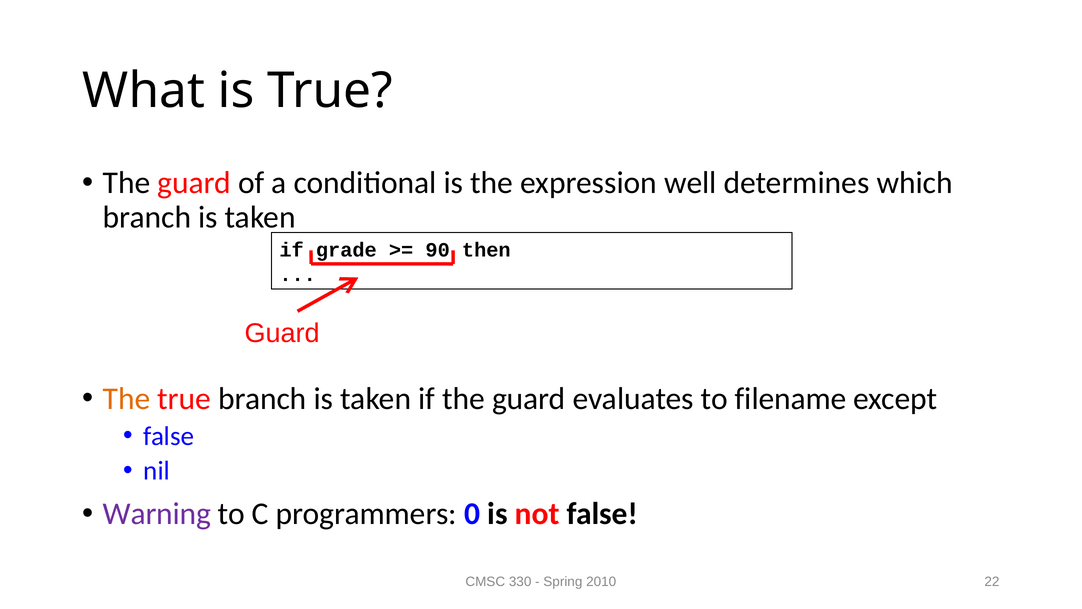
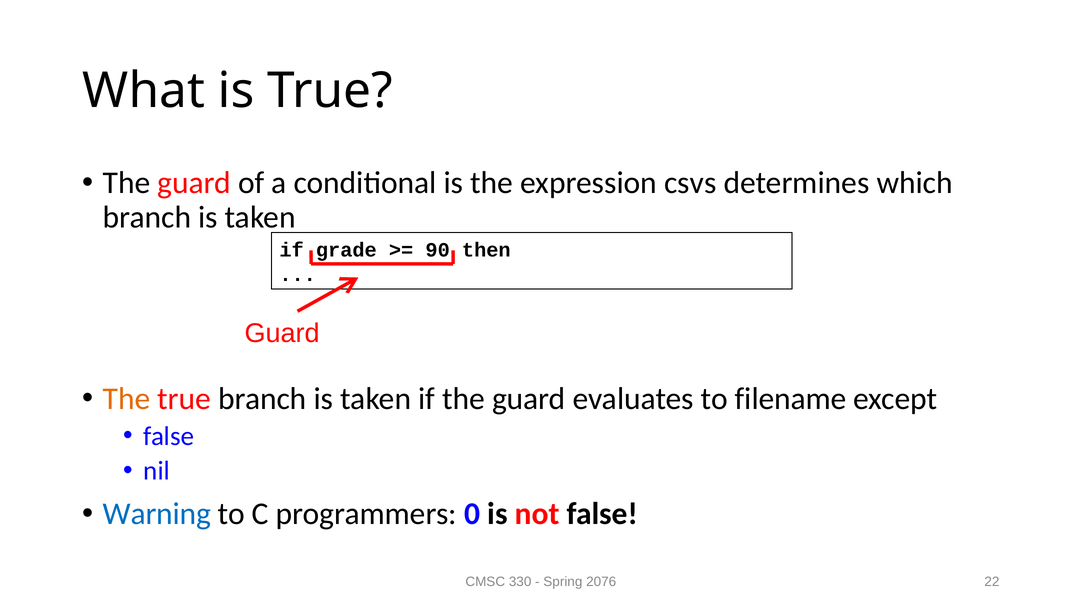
well: well -> csvs (690, 183)
Warning colour: purple -> blue (157, 514)
2010: 2010 -> 2076 (601, 581)
